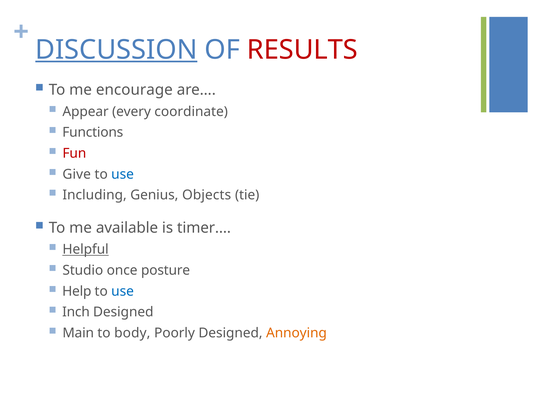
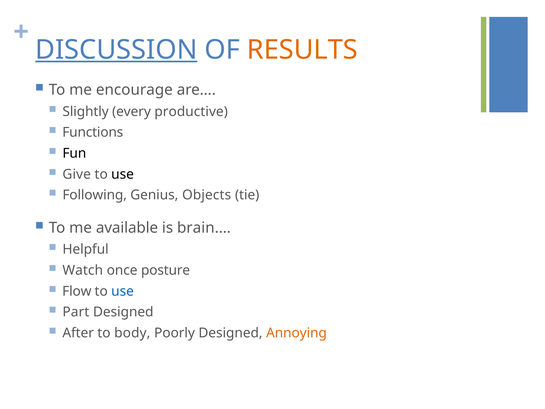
RESULTS colour: red -> orange (302, 50)
Appear: Appear -> Slightly (86, 111)
coordinate: coordinate -> productive (191, 111)
Fun colour: red -> black (74, 153)
use colour: blue -> black (123, 174)
Including: Including -> Following (95, 195)
timer.…: timer.… -> brain.… (204, 228)
Helpful underline: present -> none (86, 249)
Studio: Studio -> Watch (83, 270)
Help: Help -> Flow (77, 291)
Inch: Inch -> Part (76, 312)
Main: Main -> After (78, 333)
